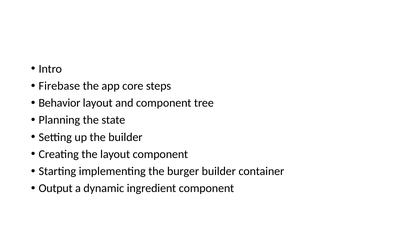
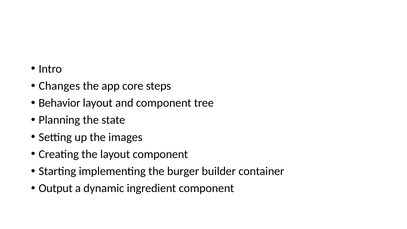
Firebase: Firebase -> Changes (59, 86)
the builder: builder -> images (125, 137)
